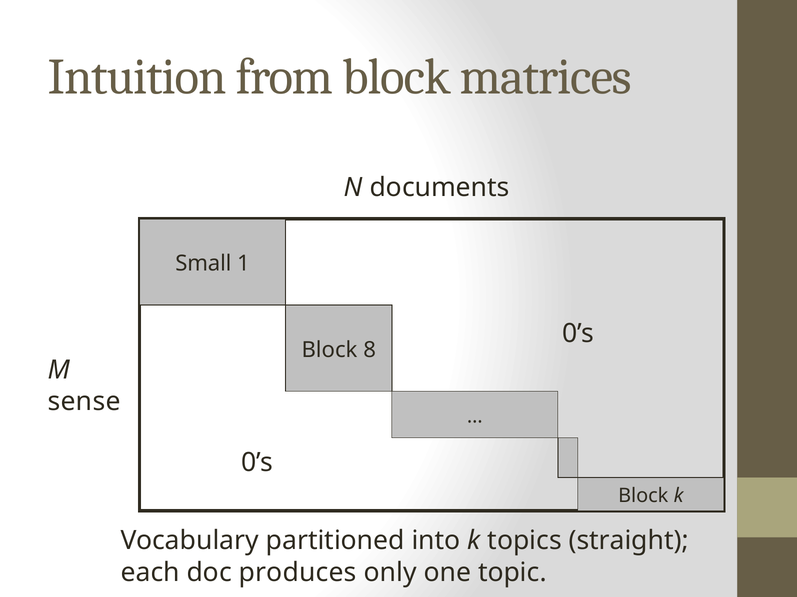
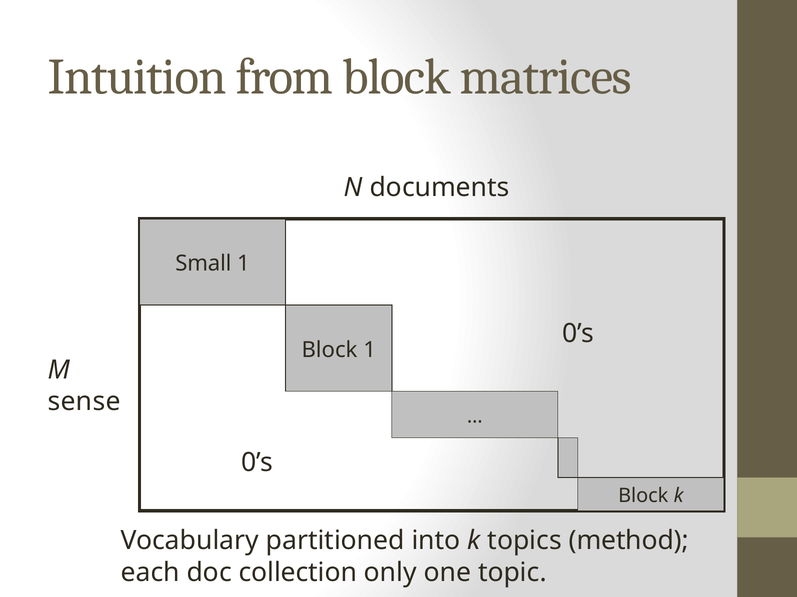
Block 8: 8 -> 1 (370, 350)
straight: straight -> method (629, 541)
produces: produces -> collection (298, 573)
